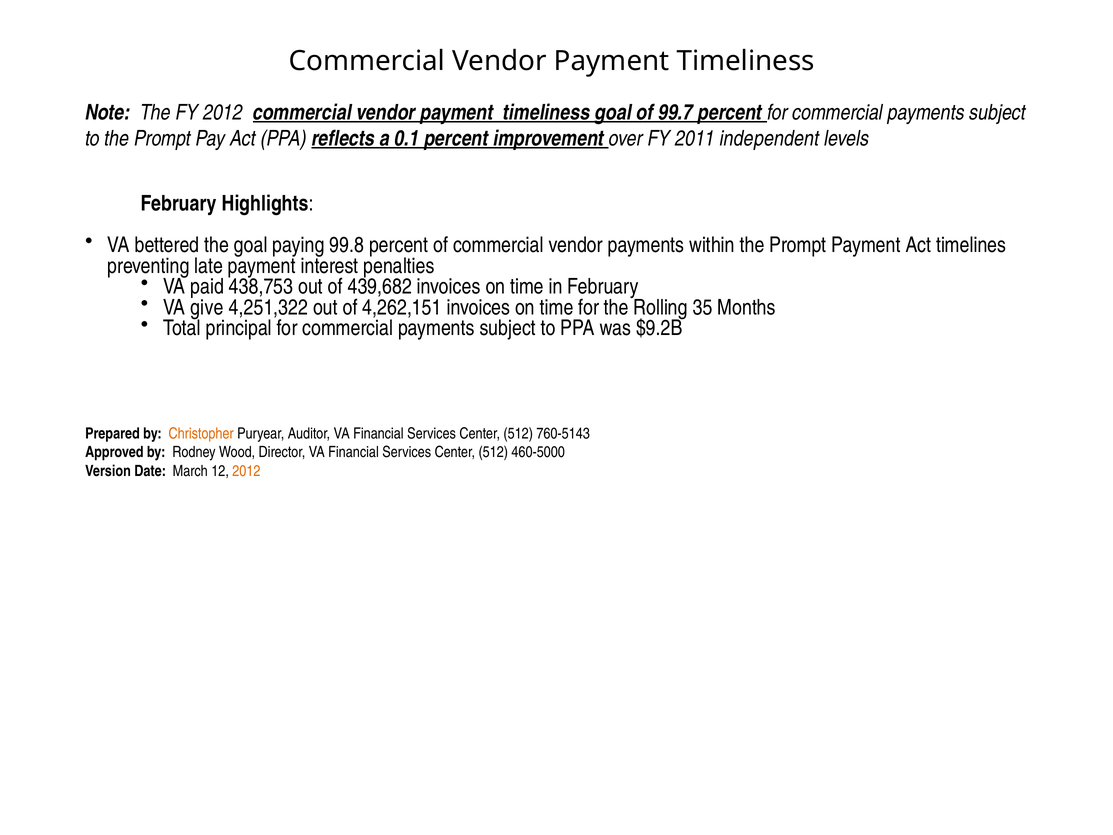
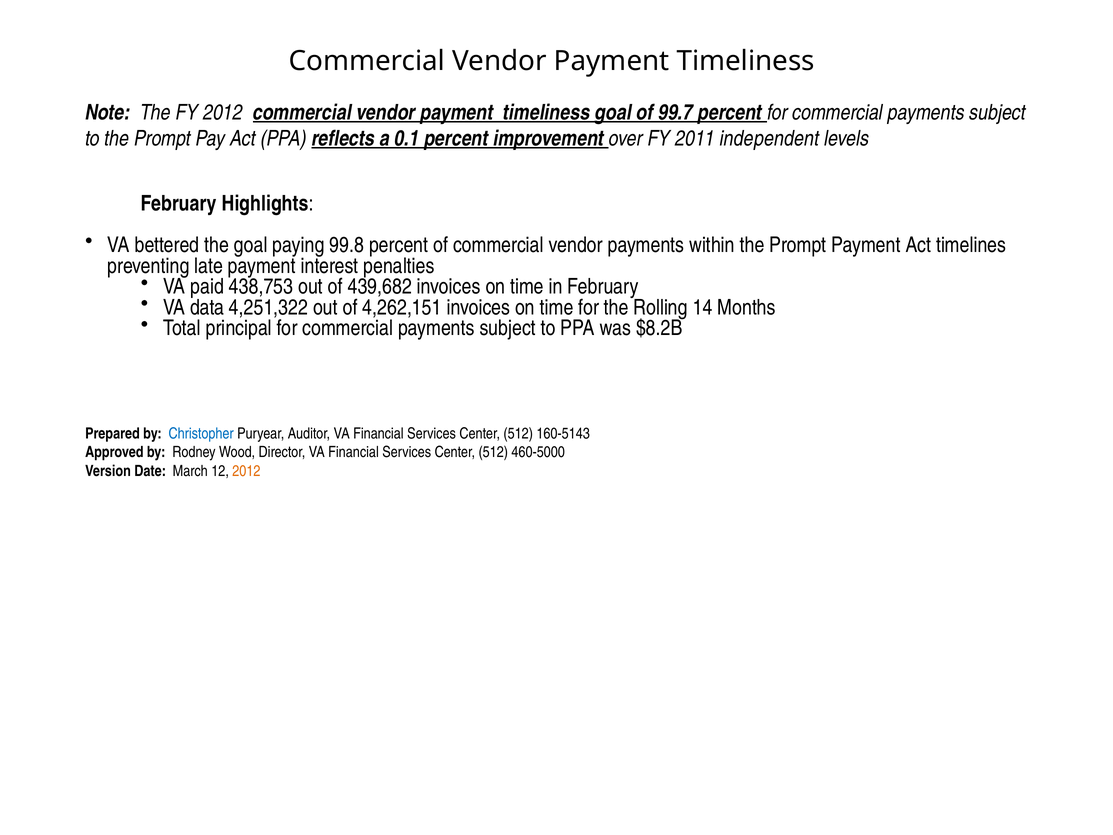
give: give -> data (207, 307)
35: 35 -> 14 (703, 307)
$9.2B: $9.2B -> $8.2B (659, 328)
Christopher colour: orange -> blue (201, 434)
760-5143: 760-5143 -> 160-5143 (563, 434)
